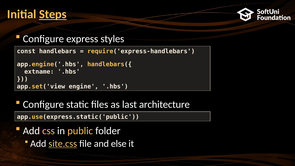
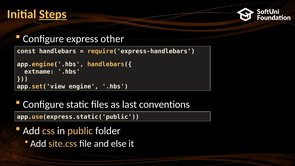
styles: styles -> other (112, 39)
architecture: architecture -> conventions (164, 105)
site.css underline: present -> none (63, 144)
